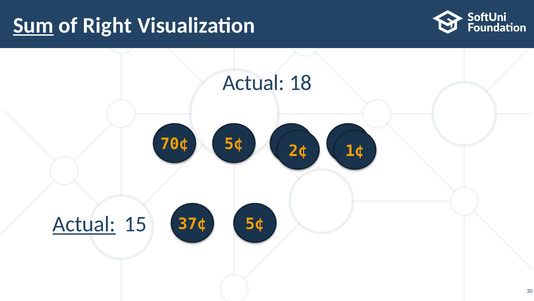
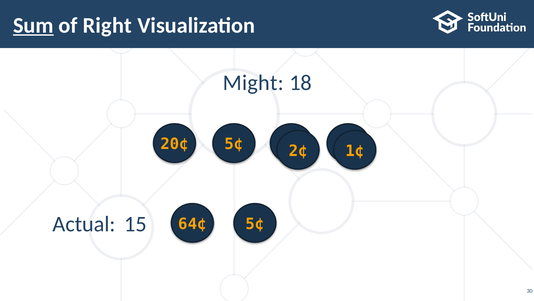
Actual: Actual -> Might (253, 83)
70¢: 70¢ -> 20¢ (175, 144)
Actual underline: present -> none (84, 224)
37¢: 37¢ -> 64¢ (192, 224)
